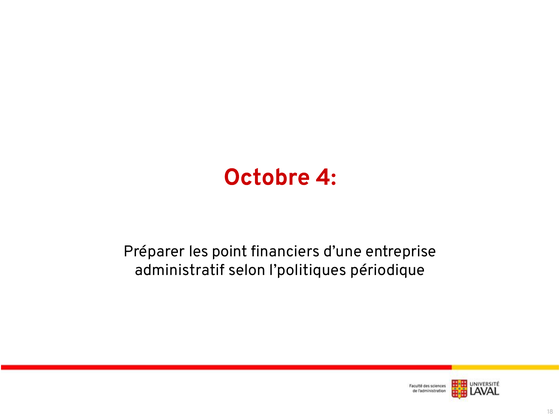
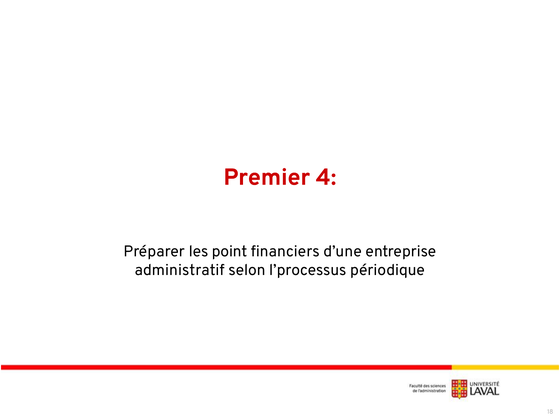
Octobre: Octobre -> Premier (267, 177)
l’politiques: l’politiques -> l’processus (308, 270)
